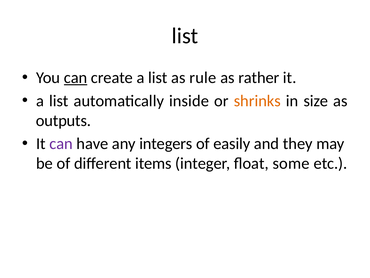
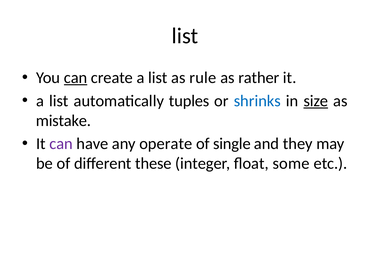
inside: inside -> tuples (189, 101)
shrinks colour: orange -> blue (257, 101)
size underline: none -> present (316, 101)
outputs: outputs -> mistake (63, 120)
integers: integers -> operate (166, 143)
easily: easily -> single (232, 143)
items: items -> these (153, 163)
